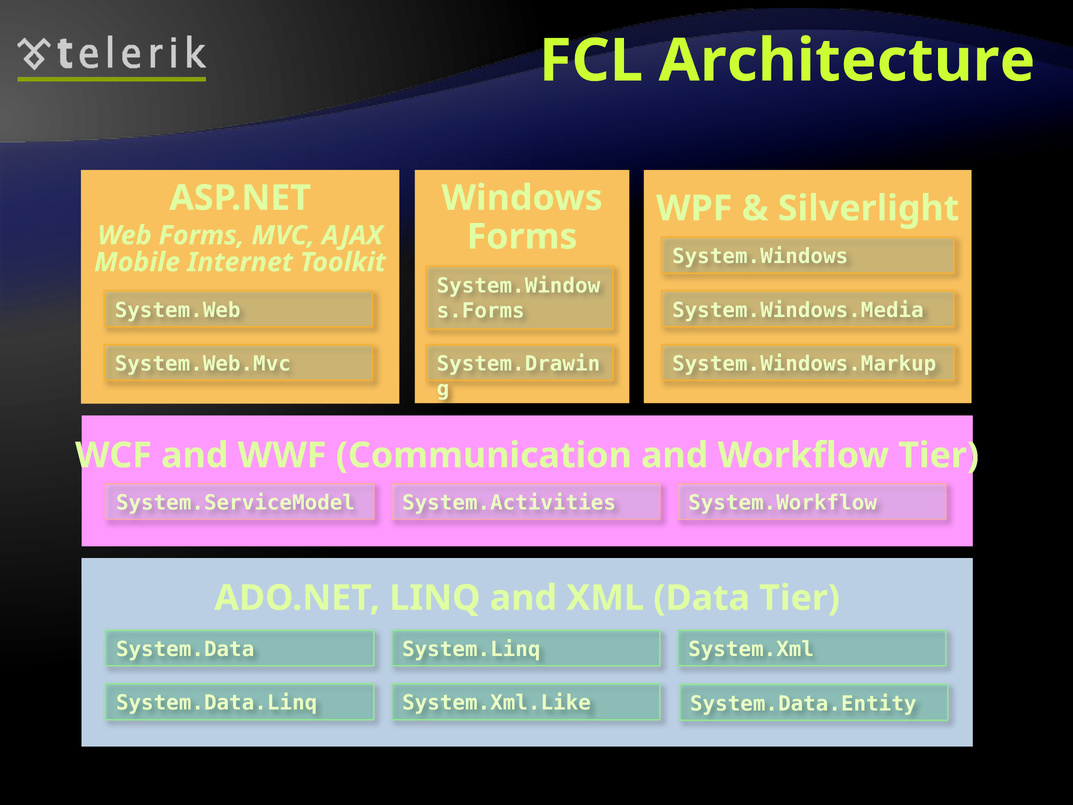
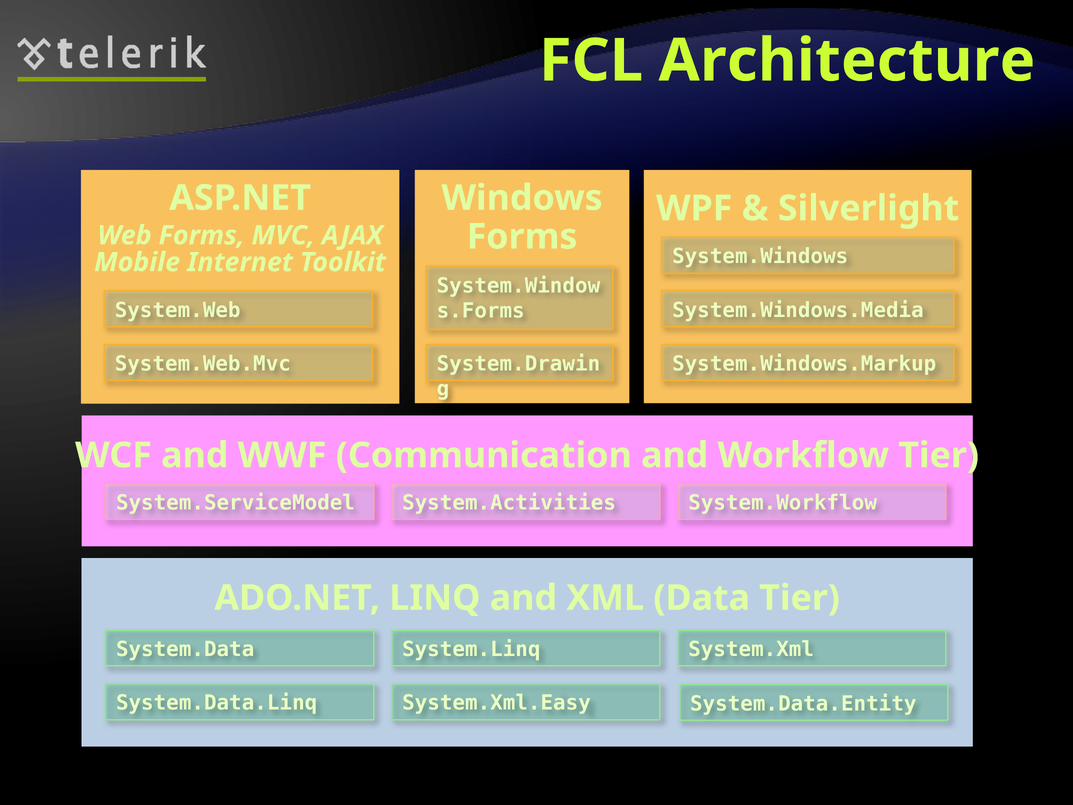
System.Xml.Like: System.Xml.Like -> System.Xml.Easy (497, 703)
